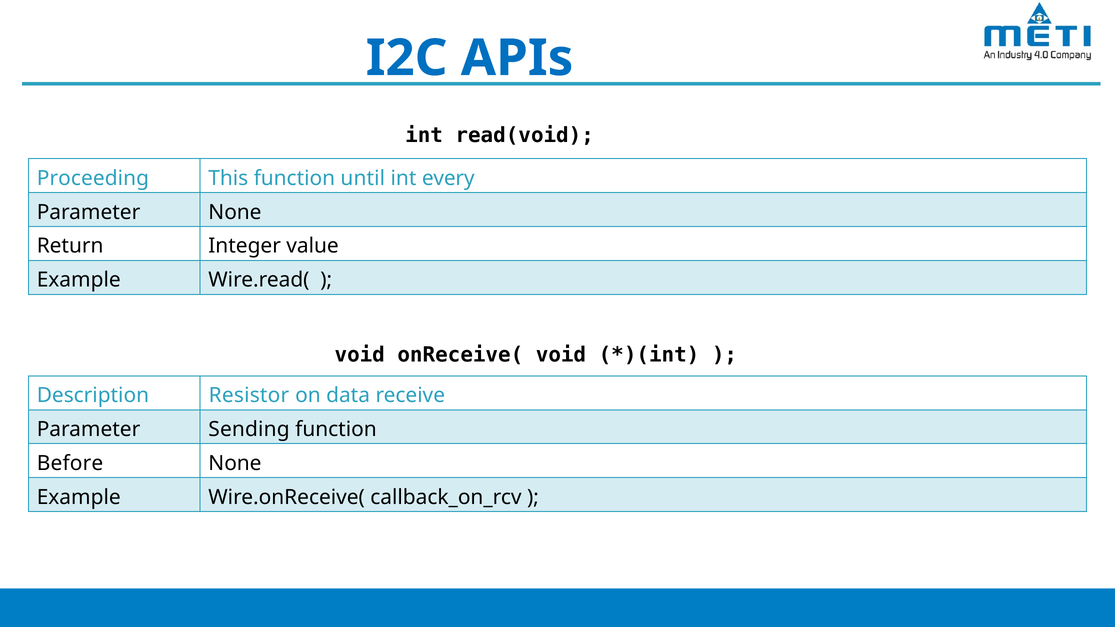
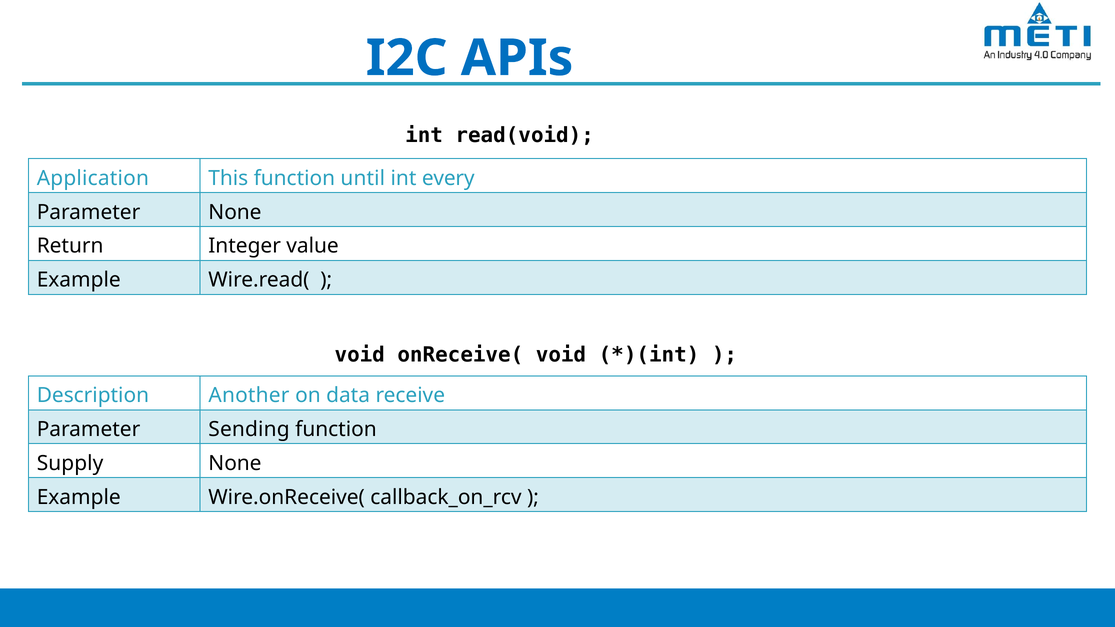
Proceeding: Proceeding -> Application (93, 178)
Resistor: Resistor -> Another (249, 396)
Before: Before -> Supply (70, 463)
